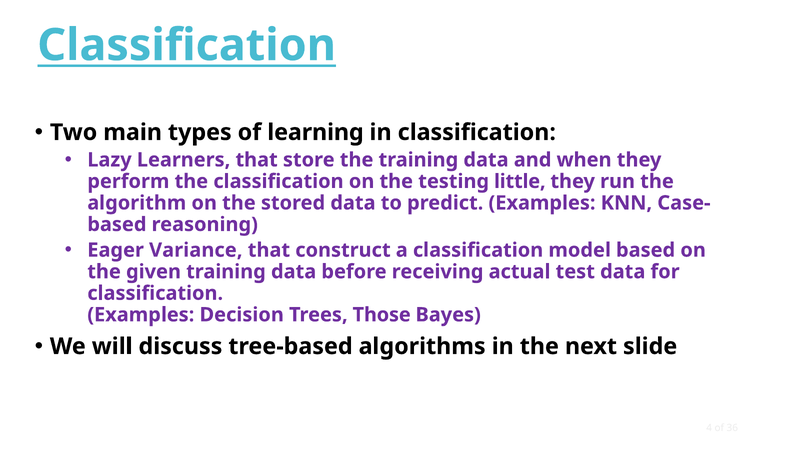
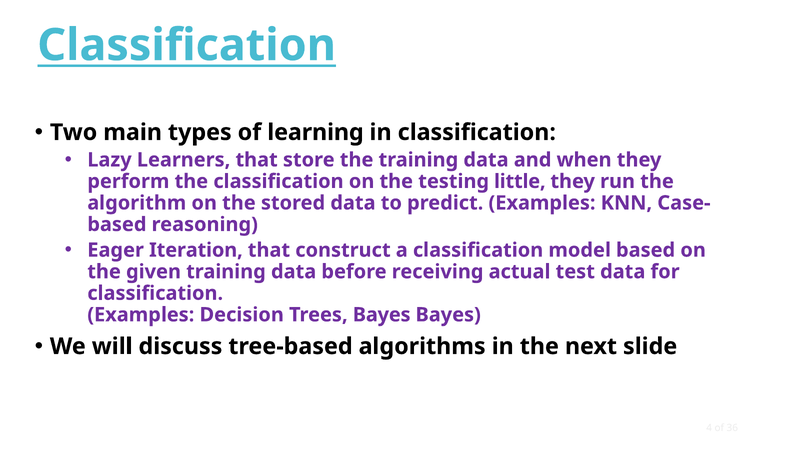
Variance: Variance -> Iteration (196, 250)
Trees Those: Those -> Bayes (382, 315)
